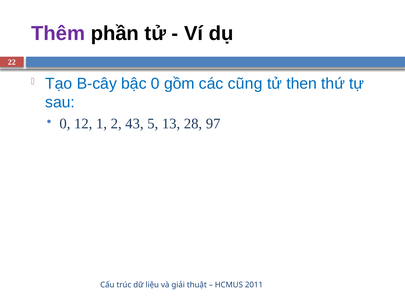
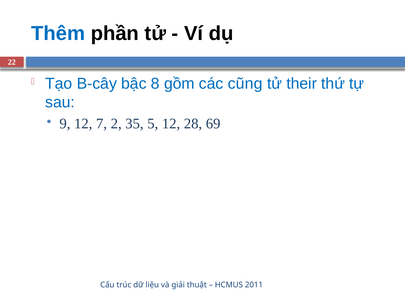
Thêm colour: purple -> blue (58, 33)
bậc 0: 0 -> 8 (155, 83)
then: then -> their (302, 83)
0: 0 -> 9 (65, 124)
1: 1 -> 7 (102, 124)
43: 43 -> 35 (134, 124)
5 13: 13 -> 12 (171, 124)
97: 97 -> 69 (213, 124)
